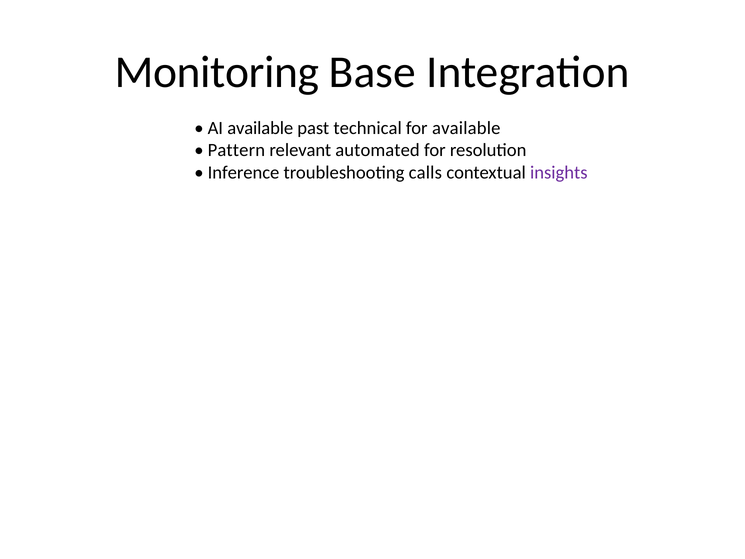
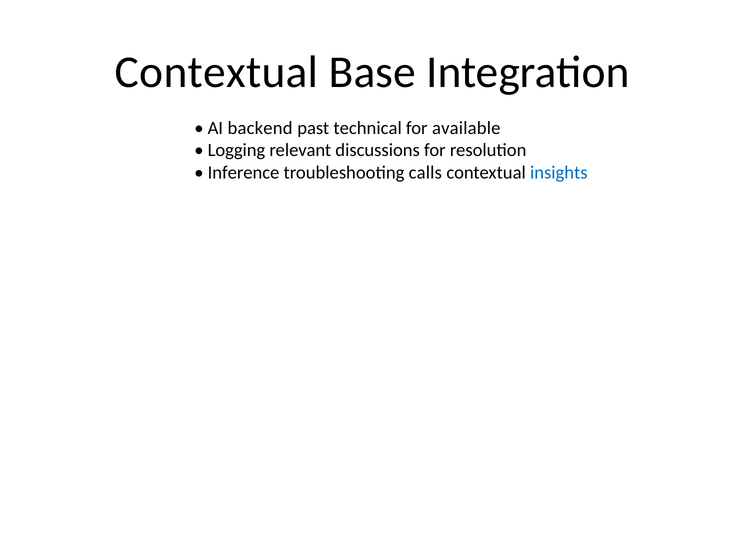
Monitoring: Monitoring -> Contextual (217, 72)
AI available: available -> backend (260, 128)
Pattern: Pattern -> Logging (236, 150)
automated: automated -> discussions (378, 150)
insights colour: purple -> blue (559, 173)
